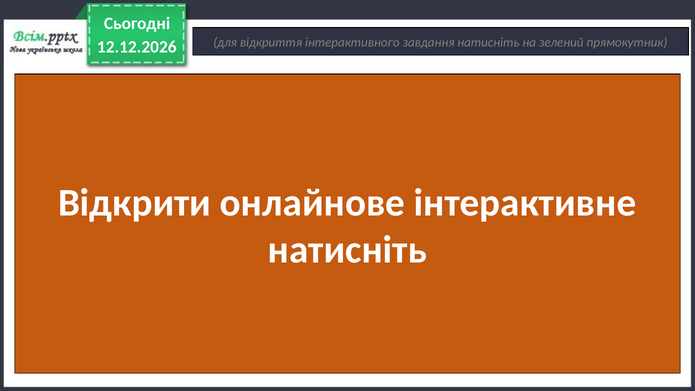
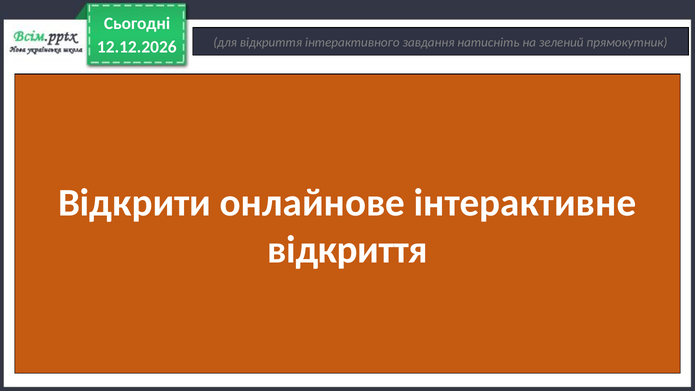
натисніть: натисніть -> відкриття (348, 250)
